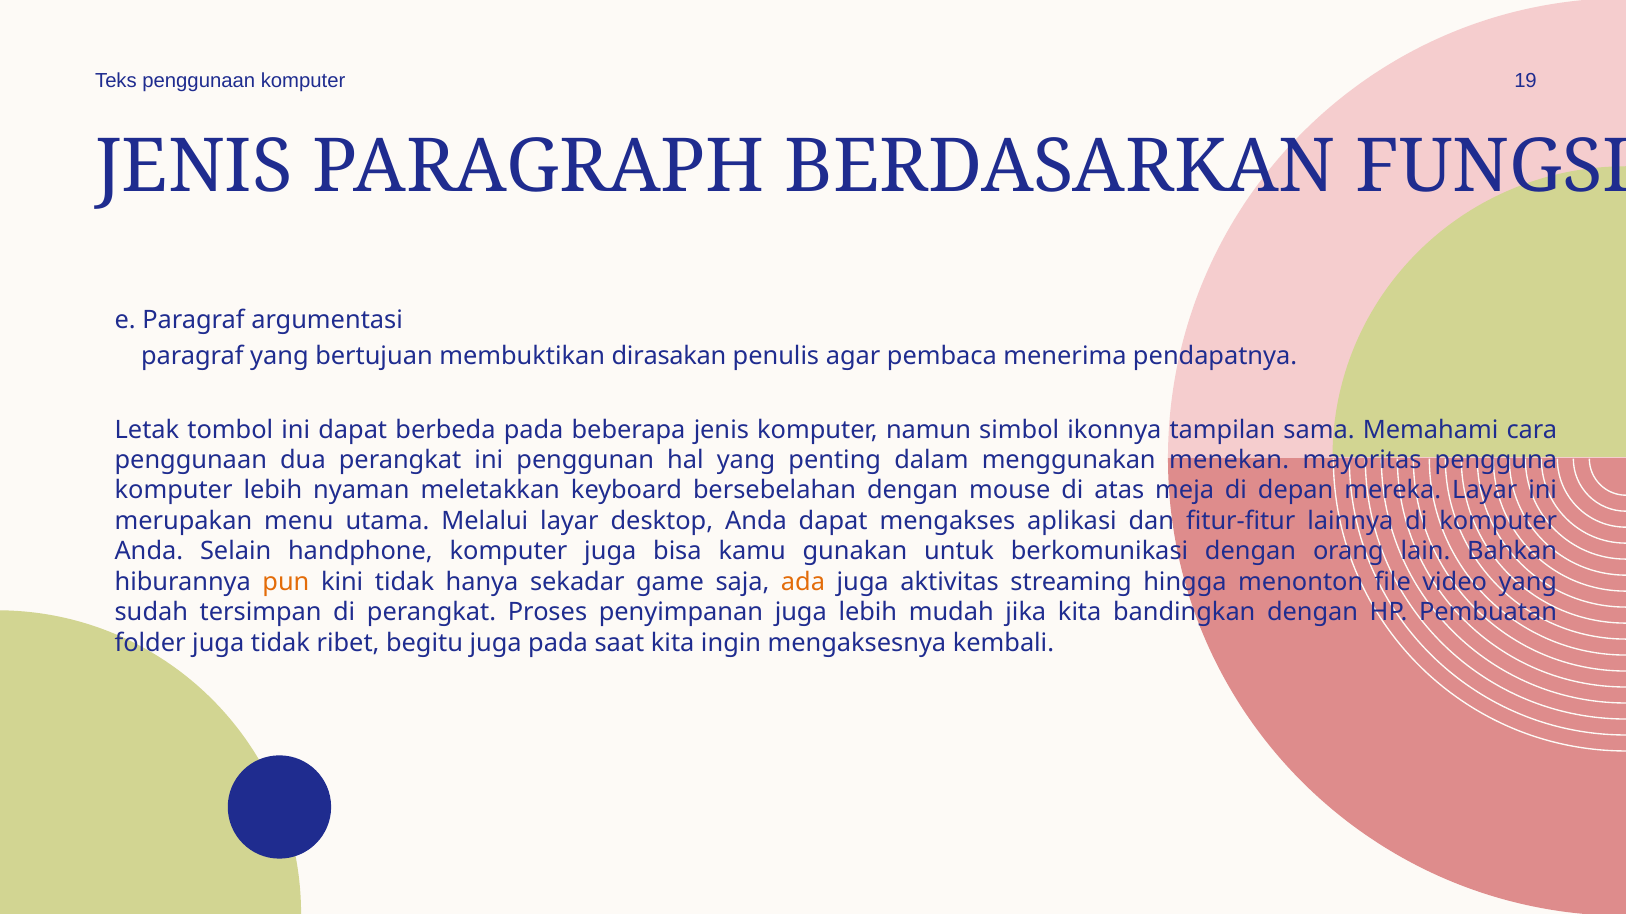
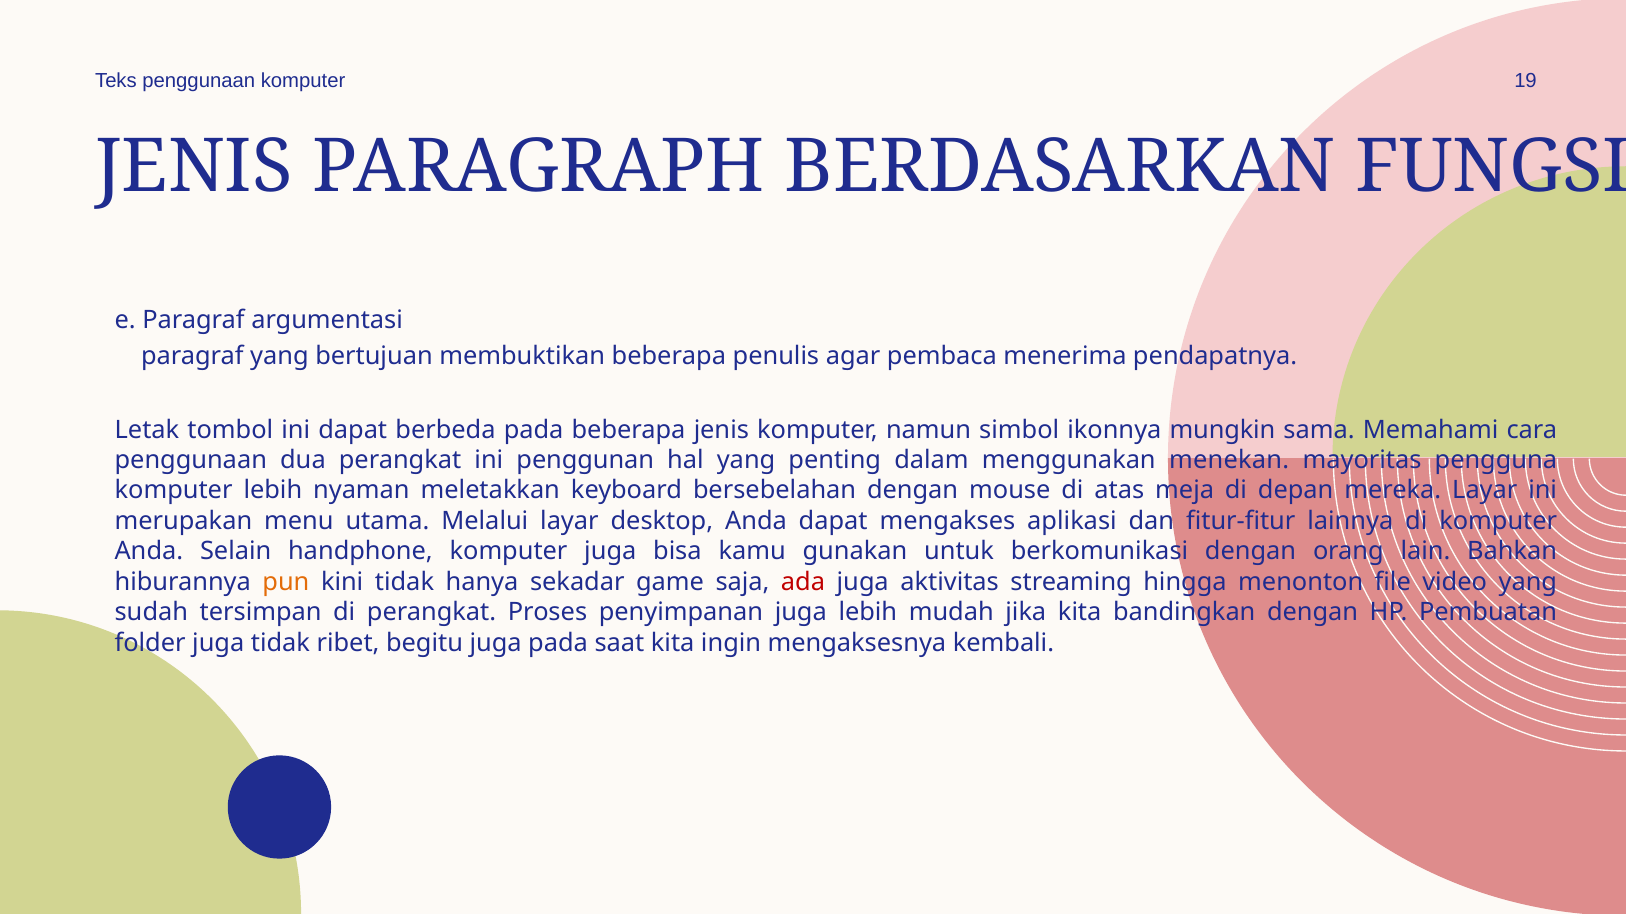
membuktikan dirasakan: dirasakan -> beberapa (669, 357)
tampilan: tampilan -> mungkin (1222, 430)
ada colour: orange -> red (803, 582)
